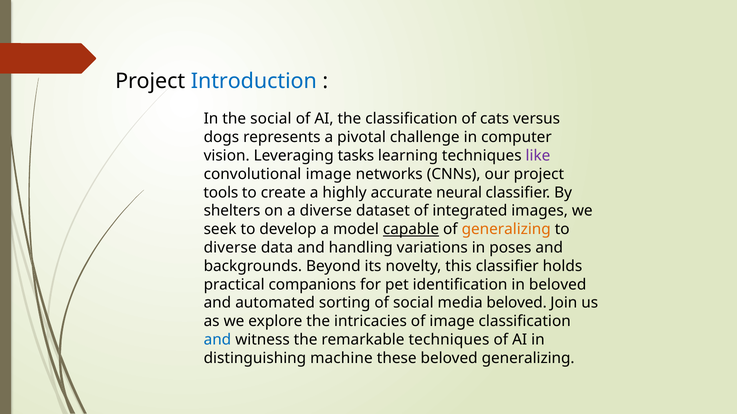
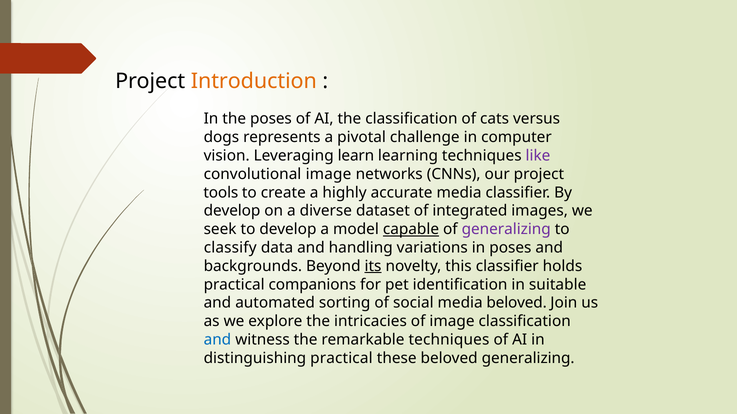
Introduction colour: blue -> orange (254, 81)
the social: social -> poses (271, 119)
tasks: tasks -> learn (356, 156)
accurate neural: neural -> media (459, 193)
shelters: shelters -> develop (232, 211)
generalizing colour: orange -> purple (506, 230)
diverse: diverse -> classify (230, 248)
its underline: none -> present (373, 266)
in beloved: beloved -> suitable (558, 285)
distinguishing machine: machine -> practical (341, 359)
